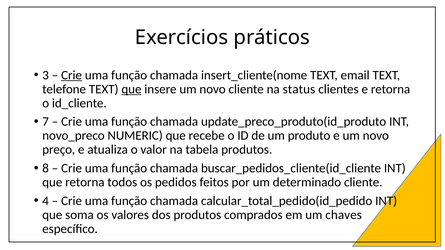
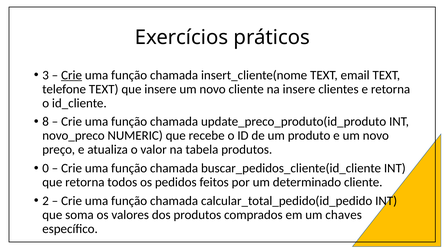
que underline: present -> none (131, 89)
na status: status -> insere (299, 89)
7: 7 -> 8 (46, 122)
8: 8 -> 0 (46, 168)
4: 4 -> 2 (46, 201)
